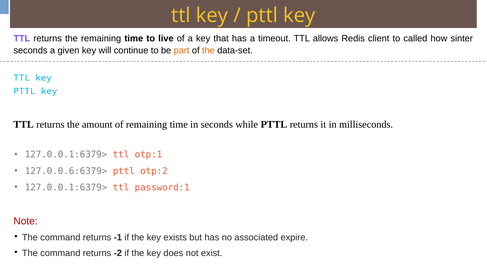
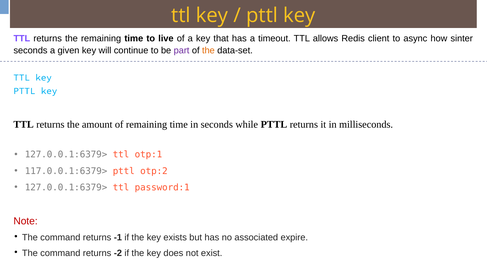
called: called -> async (415, 38)
part colour: orange -> purple (182, 50)
127.0.0.6:6379>: 127.0.0.6:6379> -> 117.0.0.1:6379> (66, 171)
